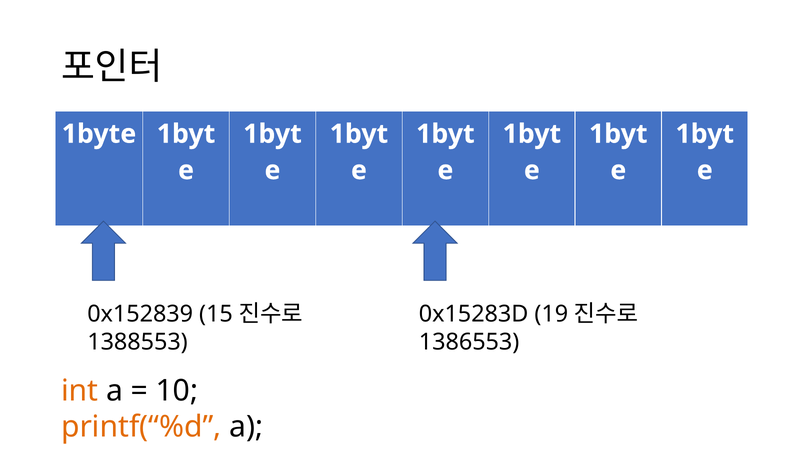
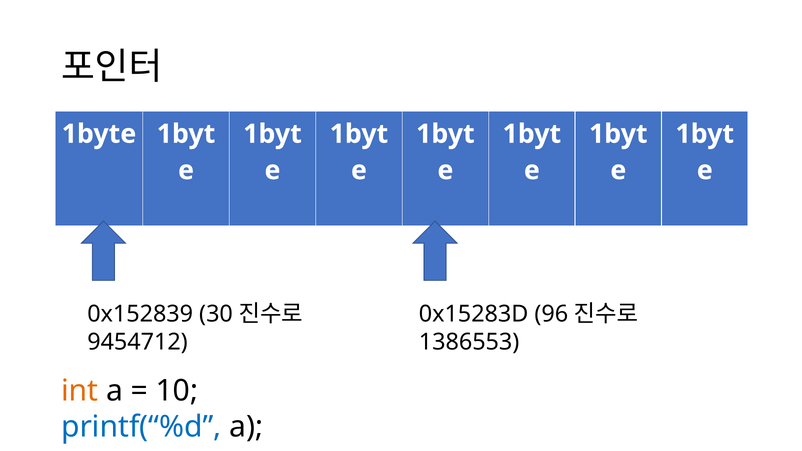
15: 15 -> 30 (216, 314)
19: 19 -> 96 (551, 314)
1388553: 1388553 -> 9454712 (138, 342)
printf(“%d colour: orange -> blue (141, 427)
